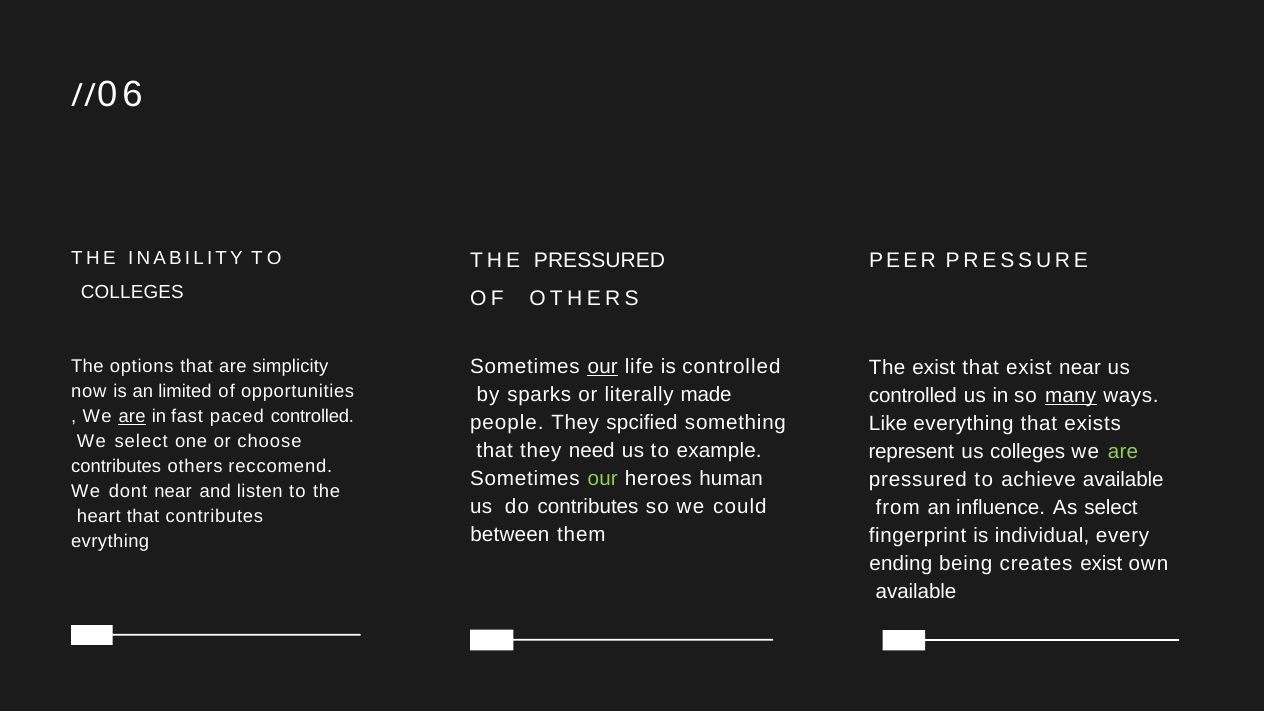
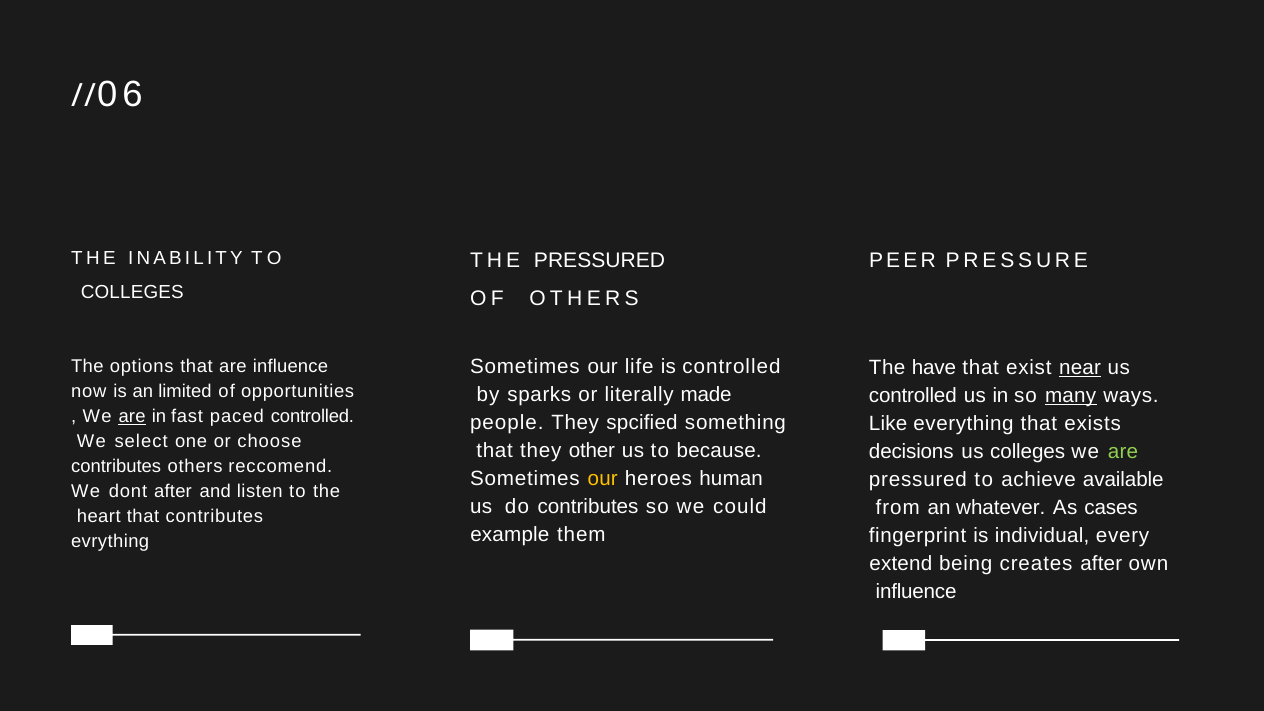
our underline: present -> none (603, 367)
are simplicity: simplicity -> influence (290, 366)
The exist: exist -> have (934, 368)
near underline: none -> present (1080, 368)
need: need -> other (592, 451)
example: example -> because (719, 451)
represent: represent -> decisions (911, 452)
our colour: light green -> yellow (603, 479)
dont near: near -> after (173, 491)
influence: influence -> whatever (1001, 508)
As select: select -> cases (1111, 508)
between: between -> example (510, 535)
ending: ending -> extend (901, 564)
creates exist: exist -> after (1101, 564)
available: available -> influence (916, 592)
